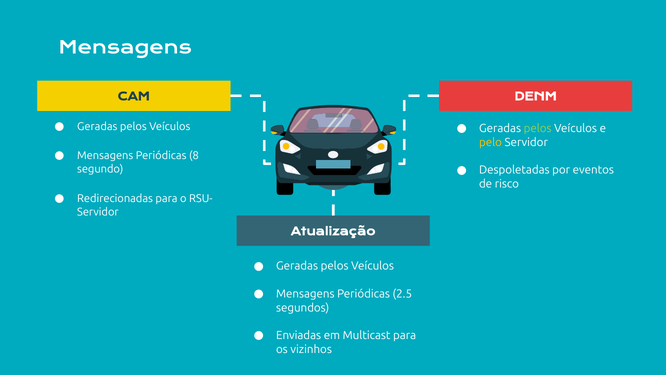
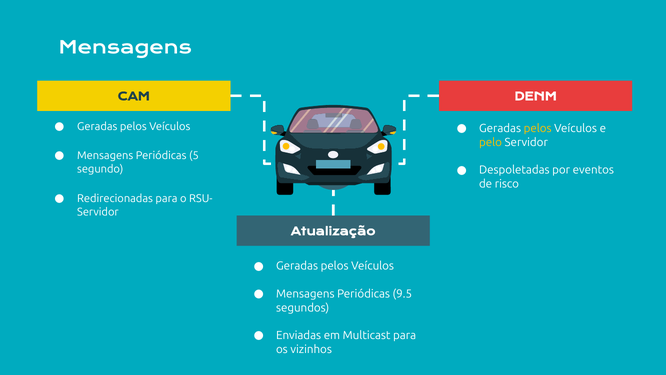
pelos colour: light green -> yellow (538, 128)
8: 8 -> 5 (194, 155)
2.5: 2.5 -> 9.5 (402, 294)
